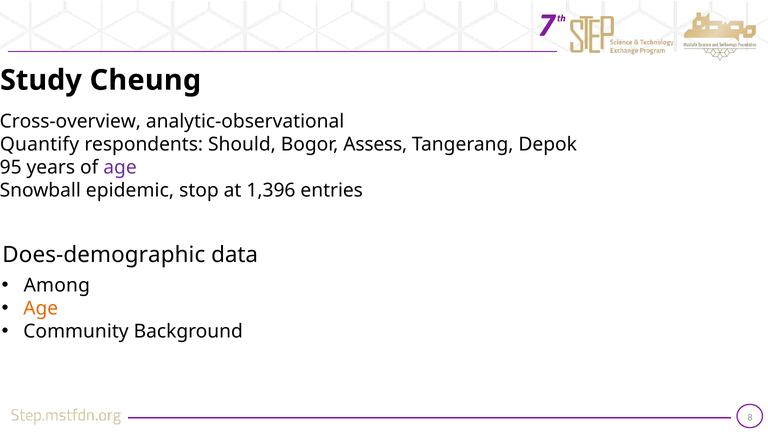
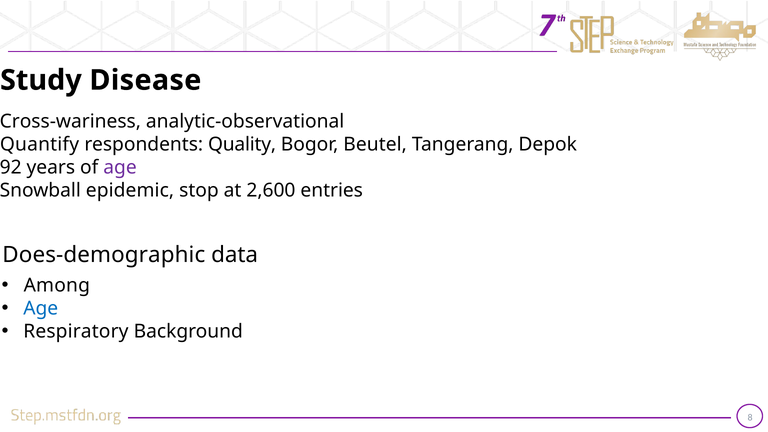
Cheung: Cheung -> Disease (145, 80)
Cross-overview: Cross-overview -> Cross-wariness (70, 122)
Should: Should -> Quality (242, 145)
Assess: Assess -> Beutel (375, 145)
95: 95 -> 92 (11, 168)
1,396: 1,396 -> 2,600 (271, 191)
Age colour: orange -> blue (41, 308)
Community: Community -> Respiratory (76, 331)
